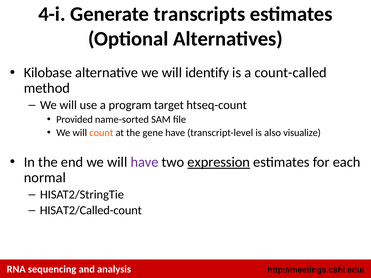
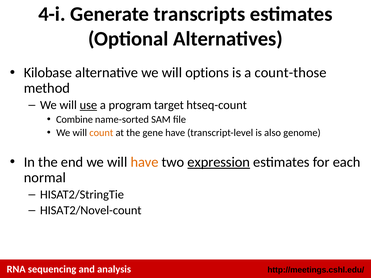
identify: identify -> options (207, 73)
count-called: count-called -> count-those (291, 73)
use underline: none -> present (88, 105)
Provided: Provided -> Combine (74, 120)
visualize: visualize -> genome (302, 133)
have colour: purple -> orange (145, 162)
HISAT2/Called-count: HISAT2/Called-count -> HISAT2/Novel-count (91, 210)
